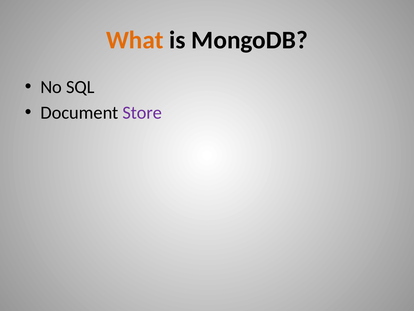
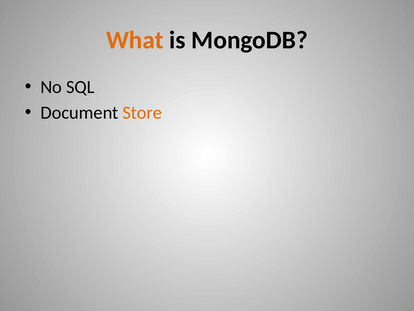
Store colour: purple -> orange (142, 113)
